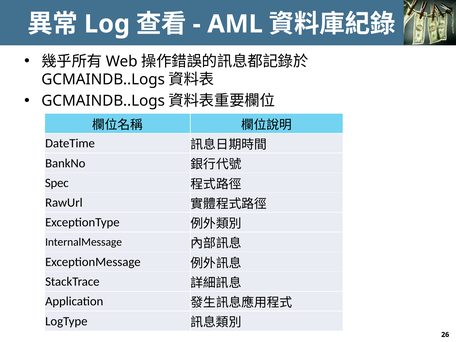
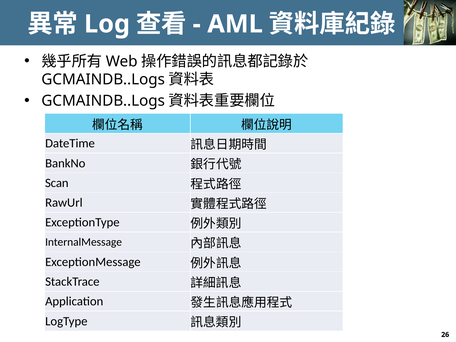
Spec: Spec -> Scan (57, 183)
